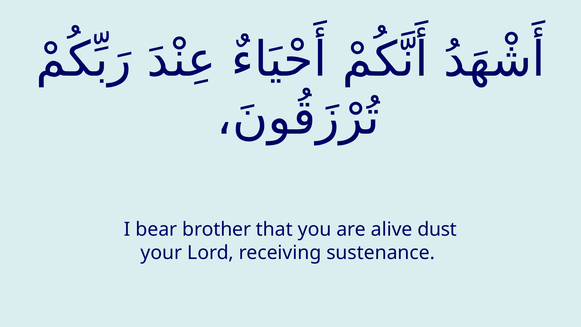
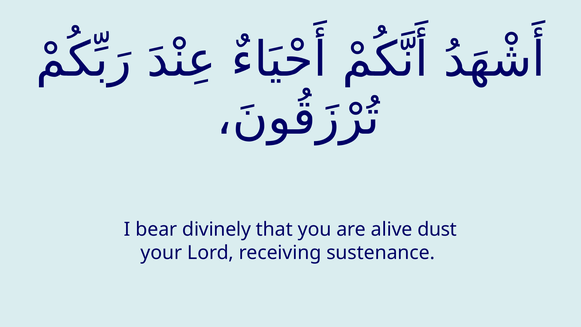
brother: brother -> divinely (217, 229)
